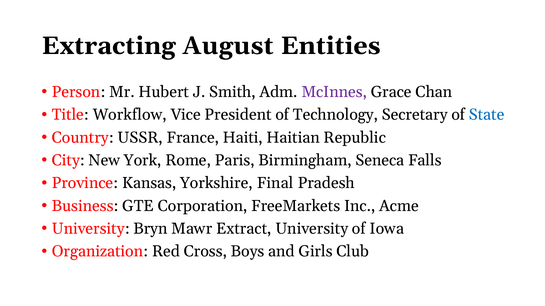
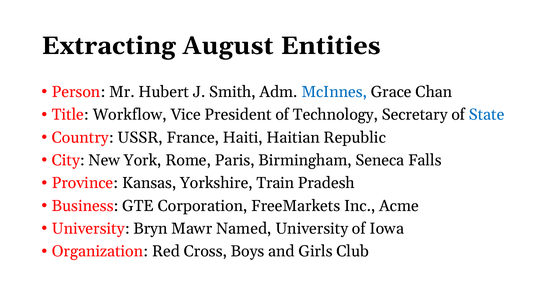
McInnes colour: purple -> blue (334, 92)
Final: Final -> Train (275, 183)
Extract: Extract -> Named (244, 229)
